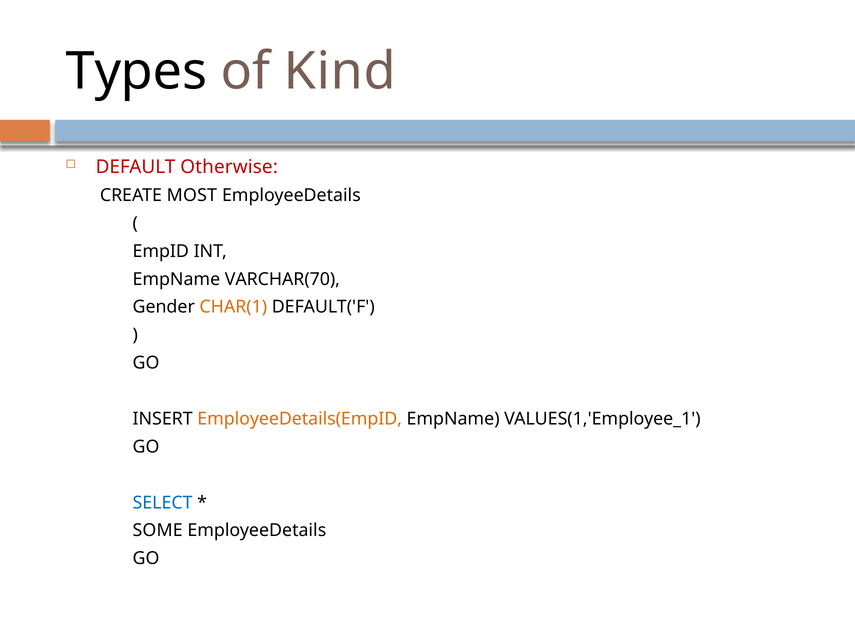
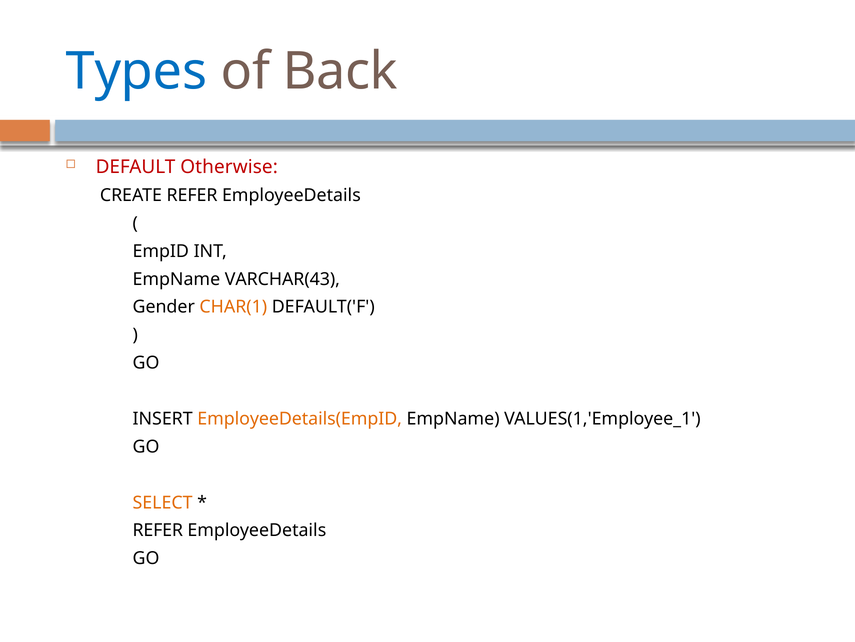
Types colour: black -> blue (136, 71)
Kind: Kind -> Back (340, 71)
CREATE MOST: MOST -> REFER (192, 195)
VARCHAR(70: VARCHAR(70 -> VARCHAR(43 (282, 279)
SELECT colour: blue -> orange (163, 502)
SOME: SOME -> REFER (158, 530)
